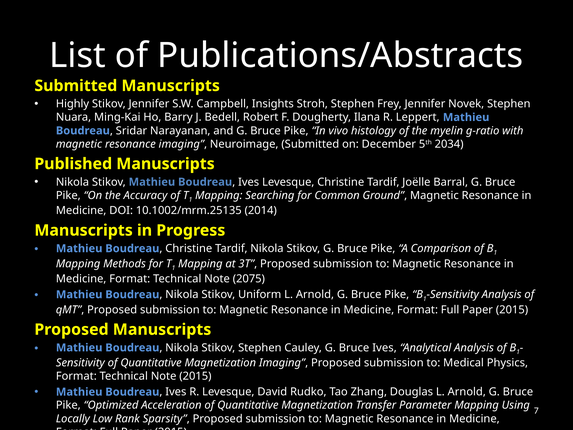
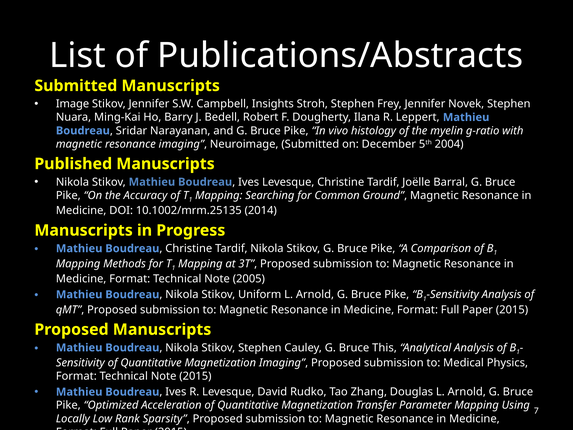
Highly: Highly -> Image (72, 104)
2034: 2034 -> 2004 (449, 144)
2075: 2075 -> 2005 (249, 279)
Bruce Ives: Ives -> This (385, 347)
